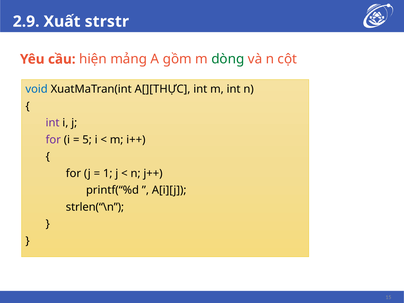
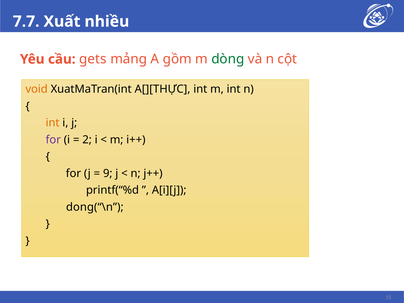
2.9: 2.9 -> 7.7 (26, 22)
strstr: strstr -> nhiều (107, 22)
hiện: hiện -> gets (93, 59)
void colour: blue -> orange (37, 89)
int colour: purple -> orange (53, 123)
5: 5 -> 2 (87, 140)
1: 1 -> 9 (108, 173)
strlen(“\n: strlen(“\n -> dong(“\n (95, 207)
